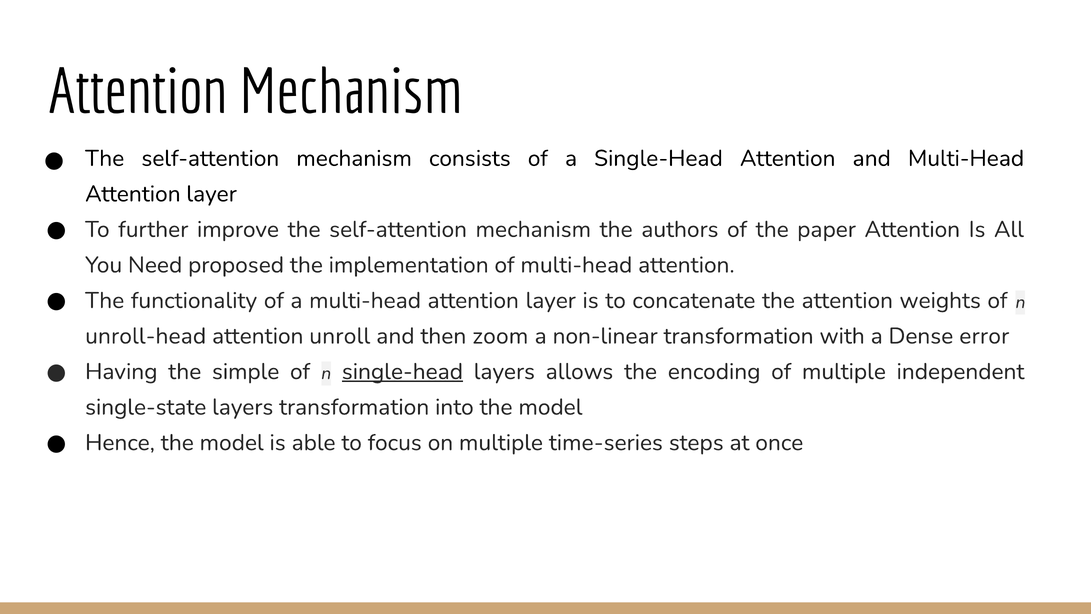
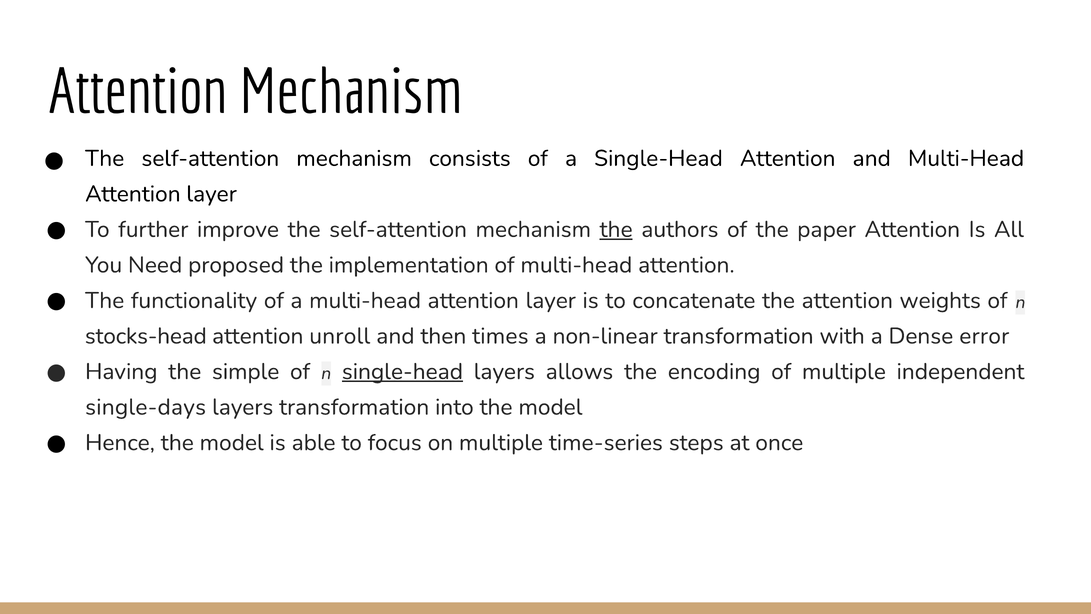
the underline: none -> present (616, 229)
unroll-head: unroll-head -> stocks-head (146, 336)
zoom: zoom -> times (500, 336)
single-state: single-state -> single-days (146, 407)
